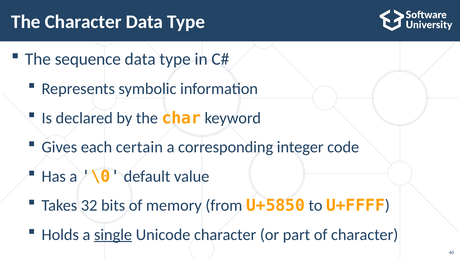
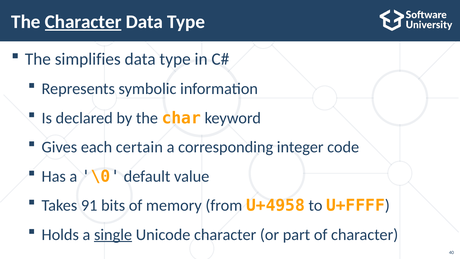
Character underline: none -> present (83, 22)
sequence: sequence -> simplifies (88, 59)
32: 32 -> 91 (89, 205)
U+5850: U+5850 -> U+4958 (276, 205)
